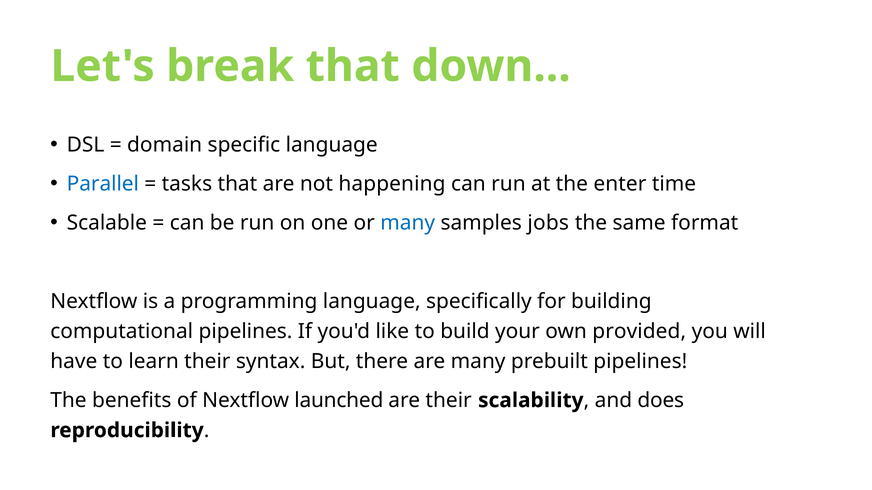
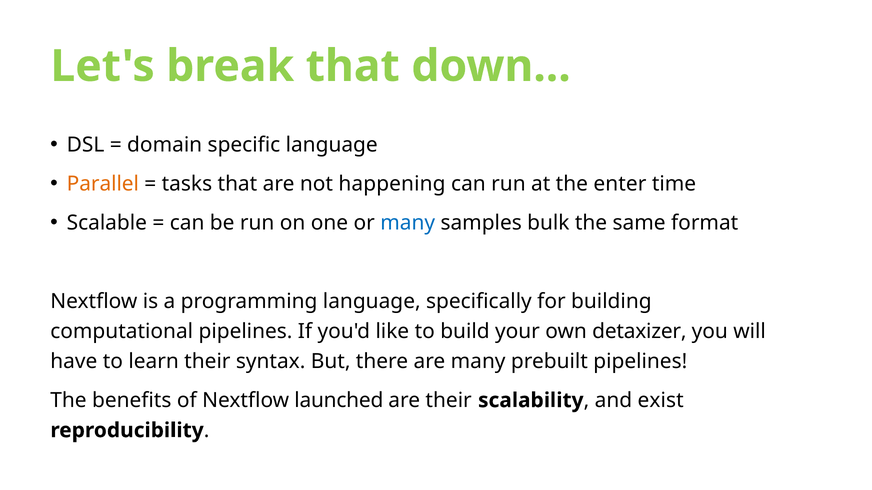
Parallel colour: blue -> orange (103, 184)
jobs: jobs -> bulk (548, 223)
provided: provided -> detaxizer (639, 332)
does: does -> exist (661, 401)
